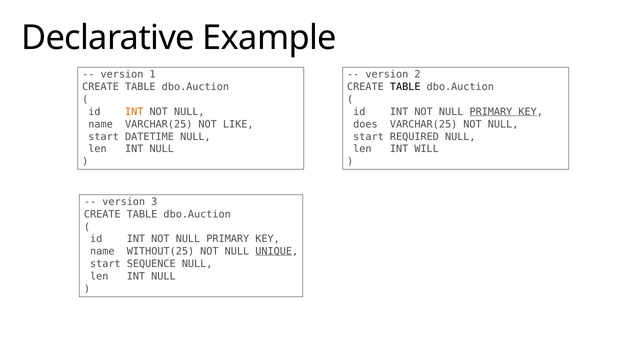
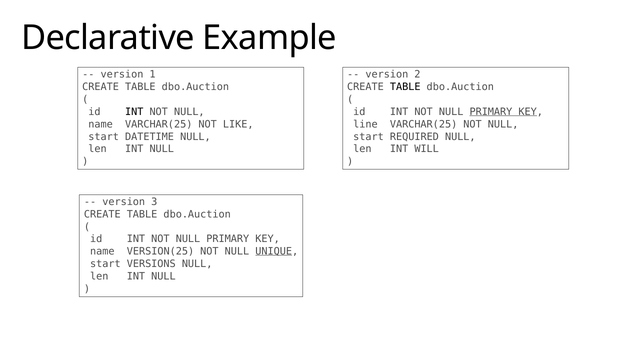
INT colour: orange -> black (134, 112)
does: does -> line (365, 124)
WITHOUT(25: WITHOUT(25 -> VERSION(25 (160, 252)
SEQUENCE: SEQUENCE -> VERSIONS (151, 264)
